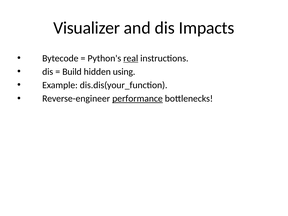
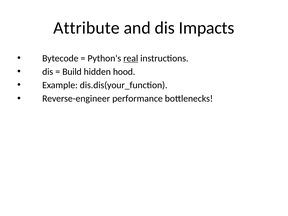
Visualizer: Visualizer -> Attribute (87, 28)
using: using -> hood (124, 72)
performance underline: present -> none (137, 99)
